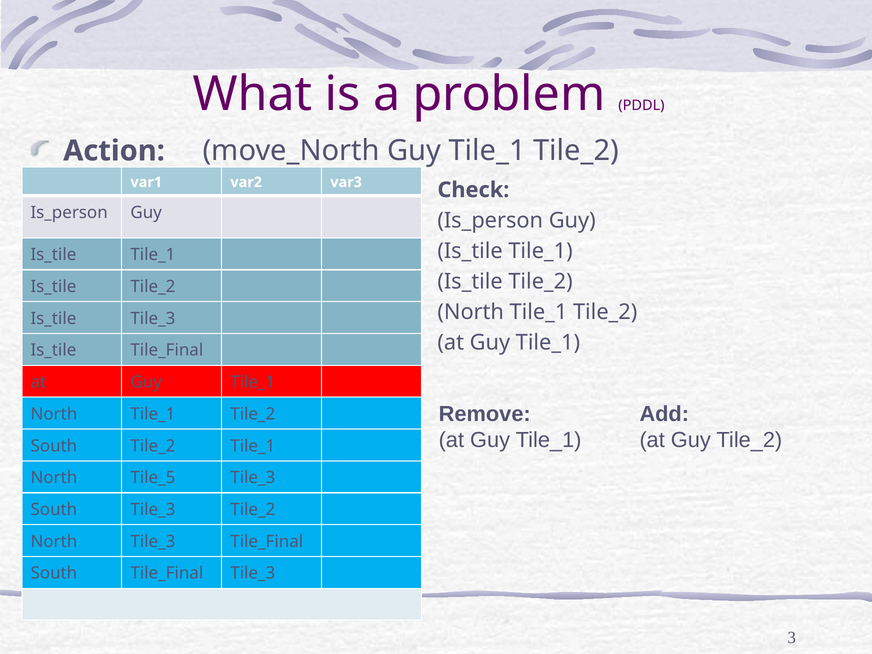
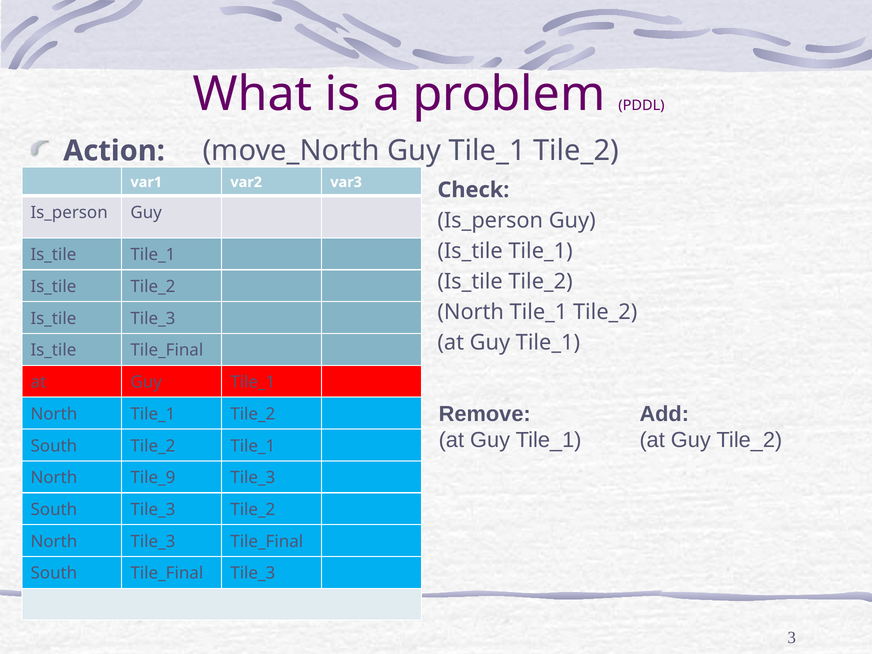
Tile_5: Tile_5 -> Tile_9 (153, 478)
